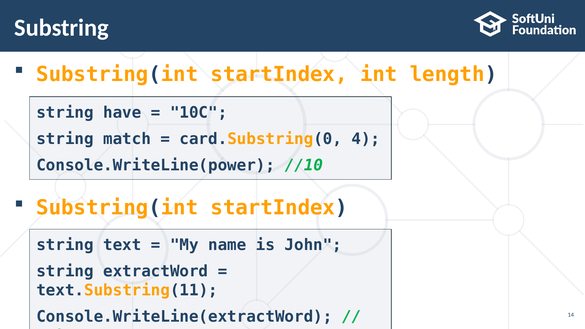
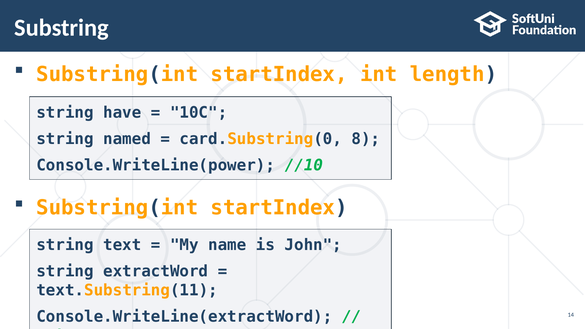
match: match -> named (127, 139)
4: 4 -> 8 (366, 139)
